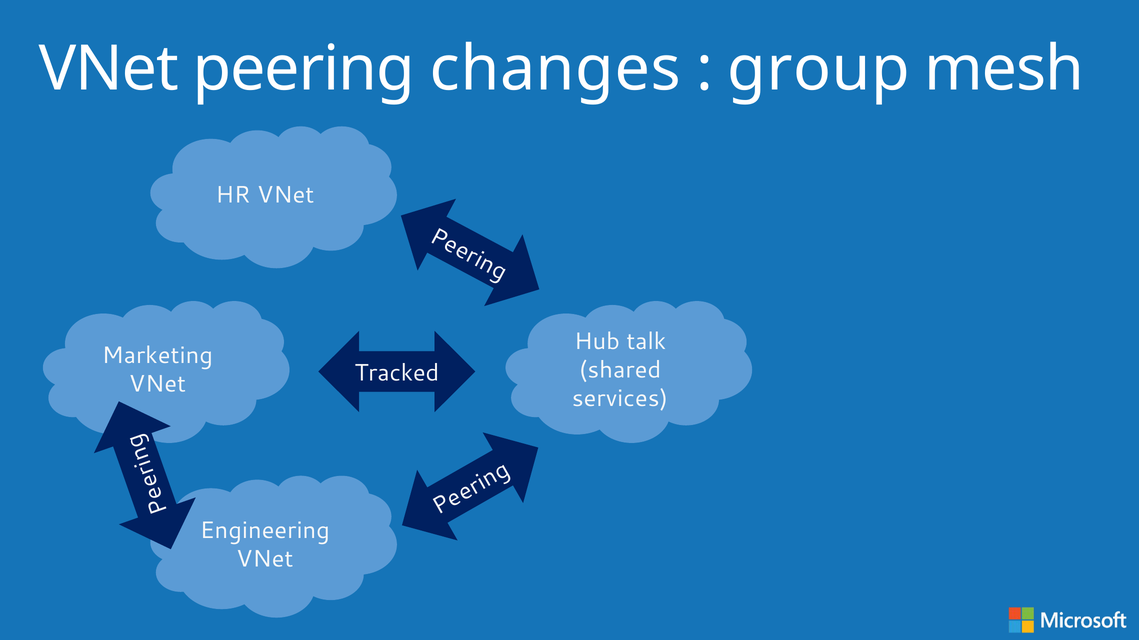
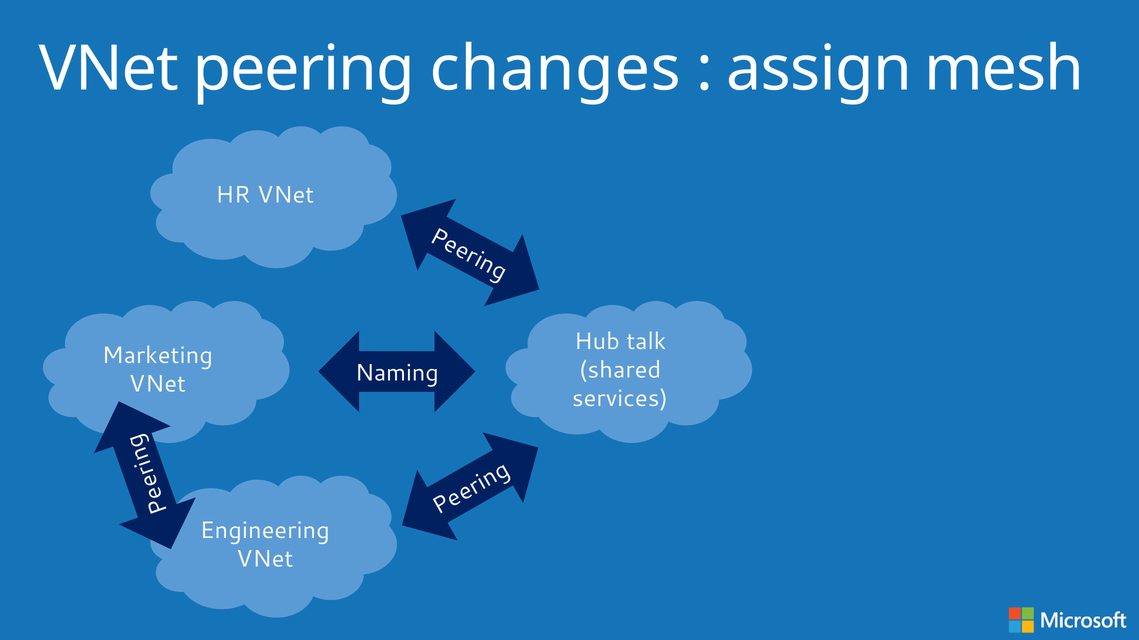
group: group -> assign (819, 69)
Tracked: Tracked -> Naming (397, 374)
